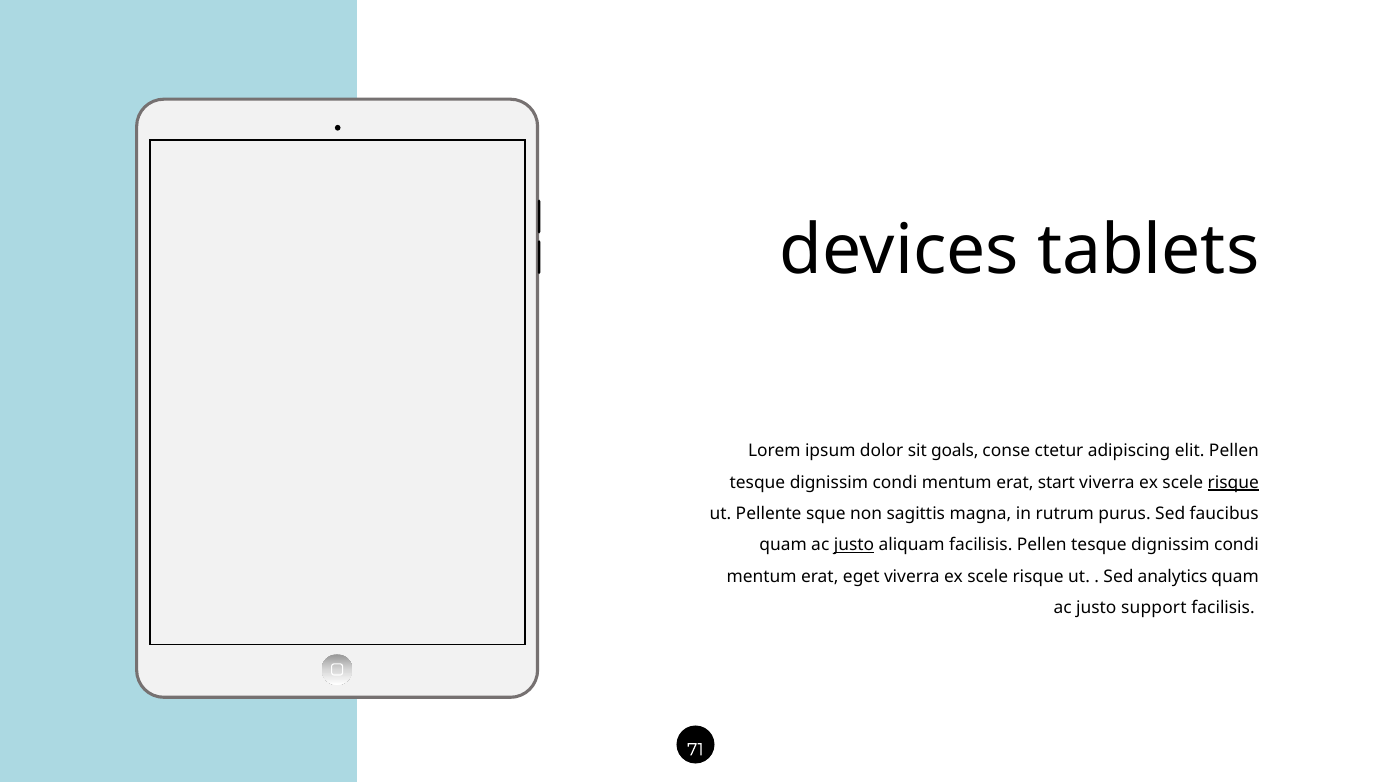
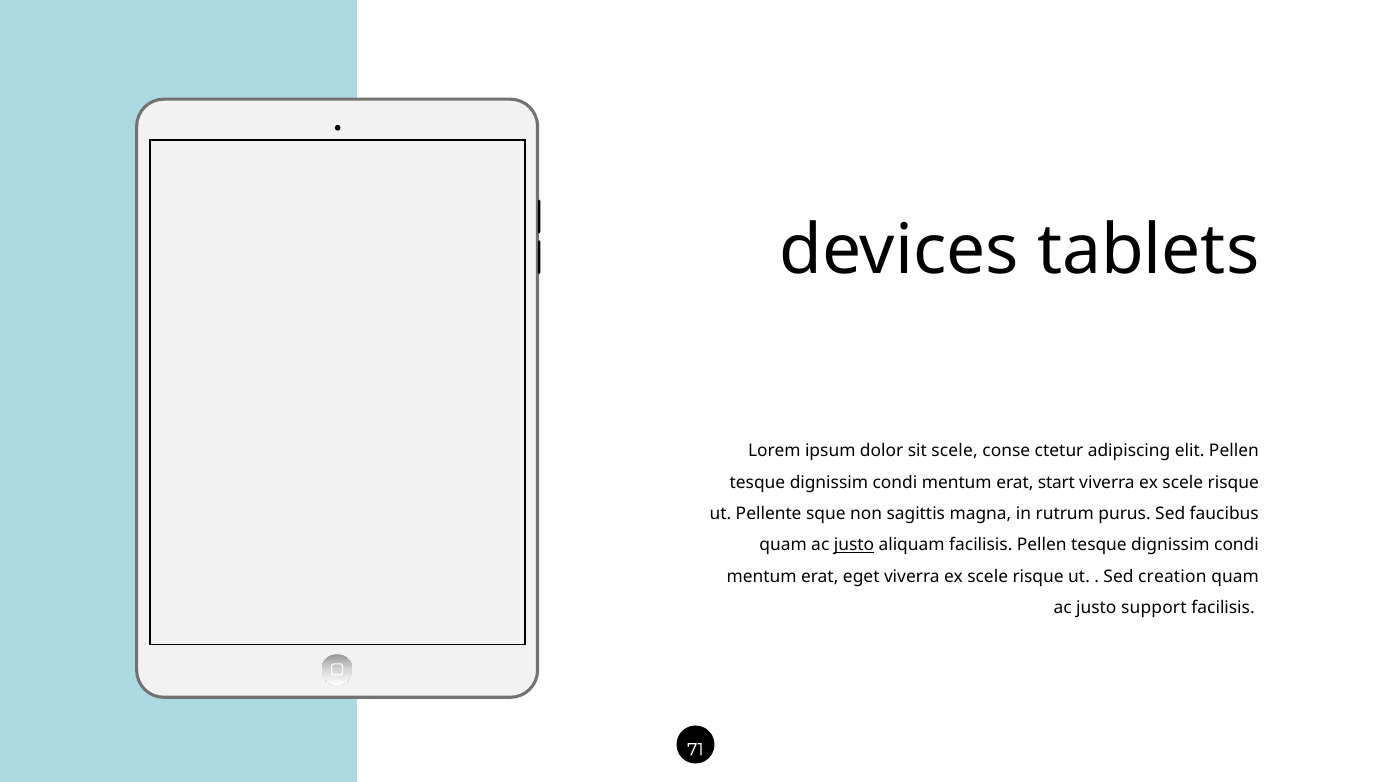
sit goals: goals -> scele (955, 451)
risque underline: present -> none (1233, 483)
analytics: analytics -> creation (1172, 577)
